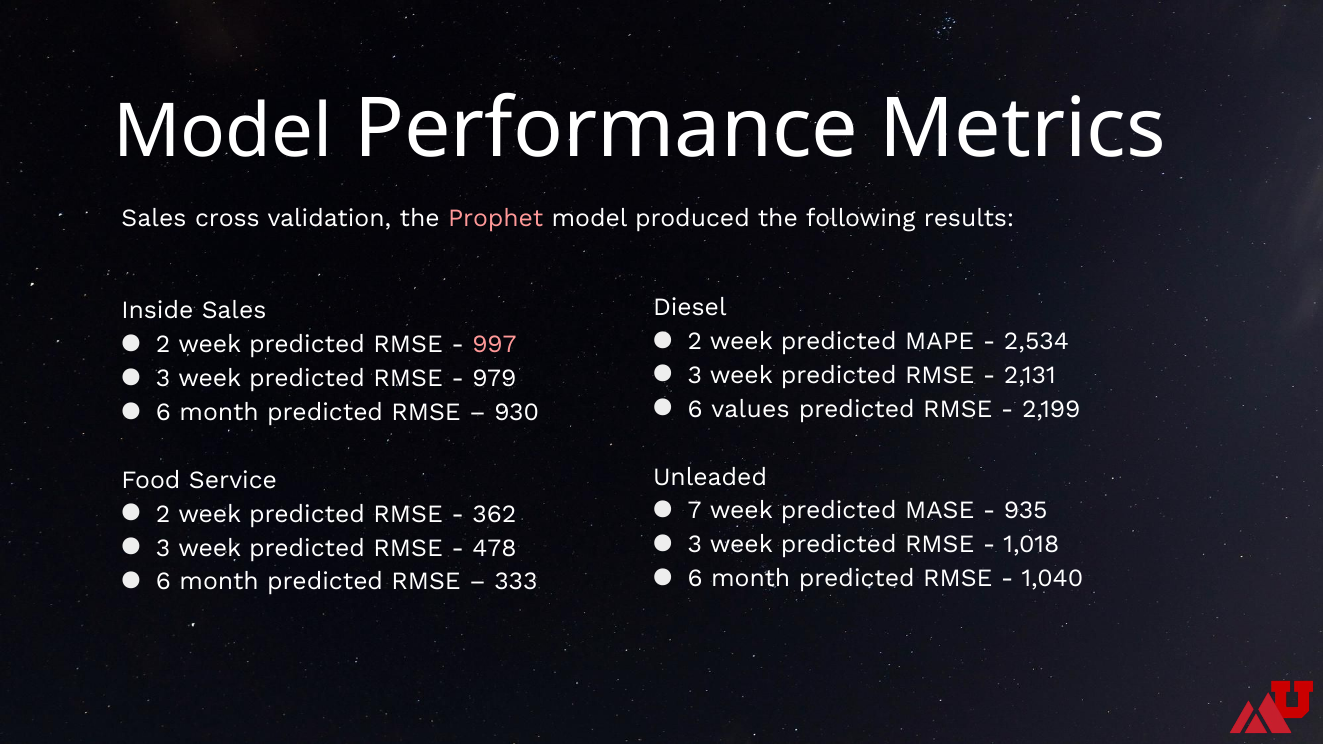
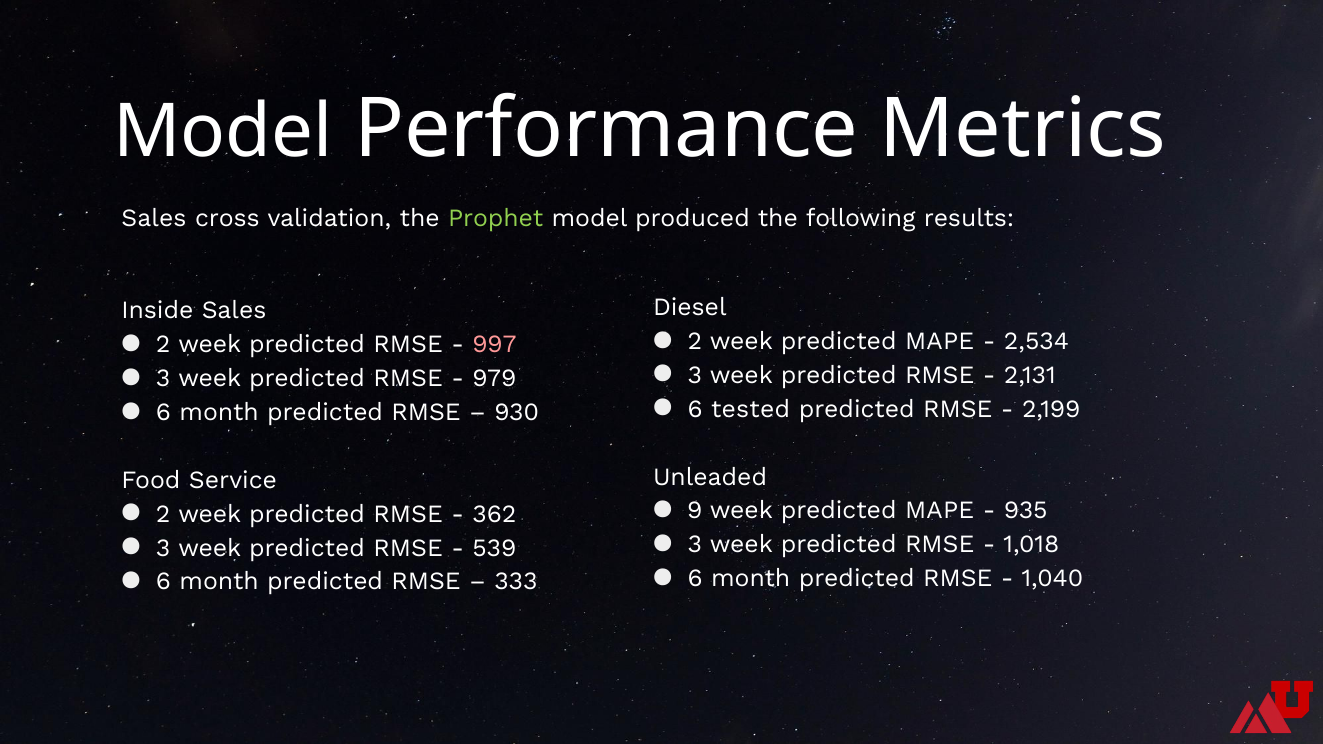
Prophet colour: pink -> light green (496, 219)
values: values -> tested (751, 409)
7: 7 -> 9 (695, 511)
MASE: MASE -> MAPE (940, 511)
478: 478 -> 539 (494, 548)
